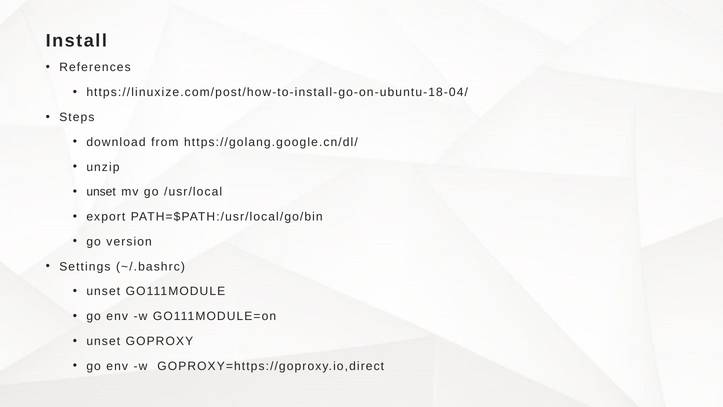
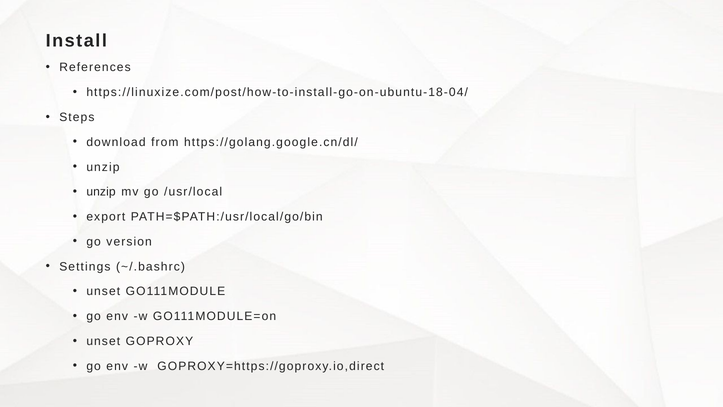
unset: unset -> unzip (101, 192)
